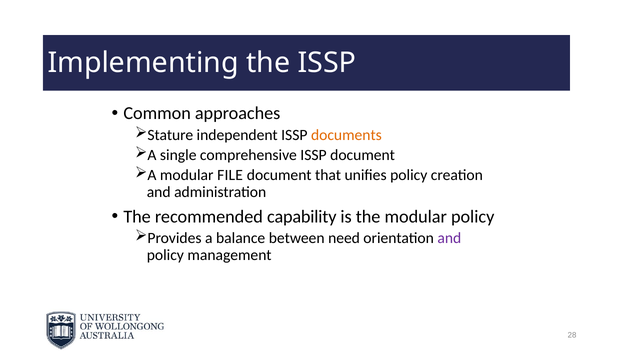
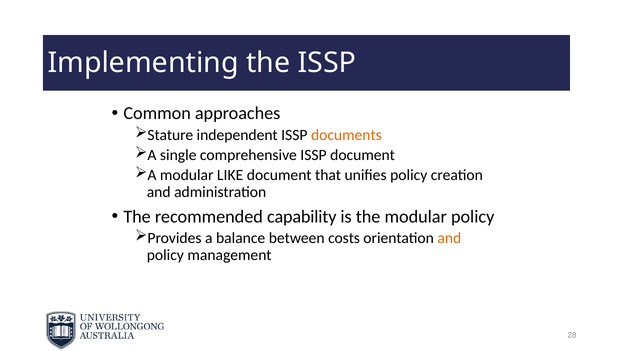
FILE: FILE -> LIKE (230, 175)
need: need -> costs (344, 238)
and colour: purple -> orange (449, 238)
